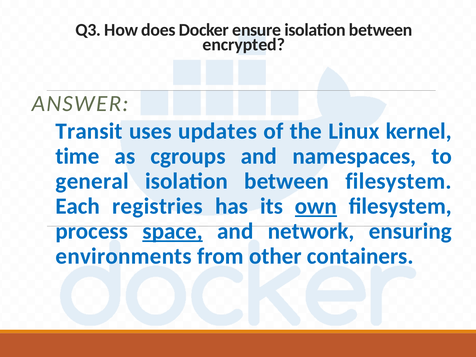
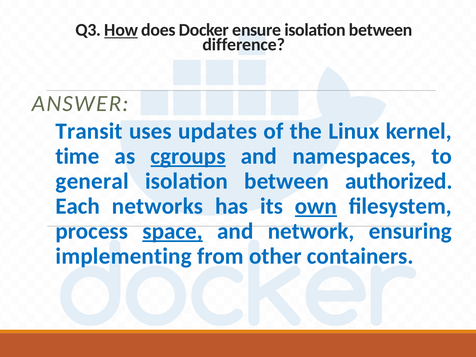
How underline: none -> present (121, 30)
encrypted: encrypted -> difference (244, 45)
cgroups underline: none -> present (188, 156)
between filesystem: filesystem -> authorized (399, 181)
registries: registries -> networks (158, 206)
environments: environments -> implementing (124, 256)
